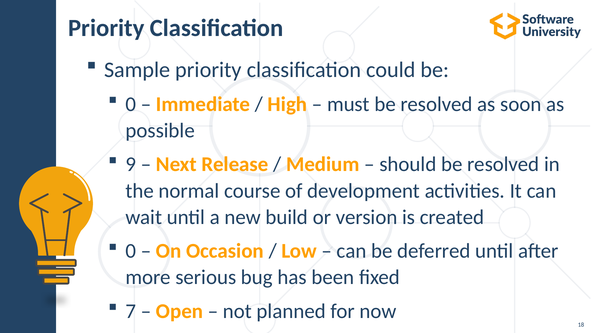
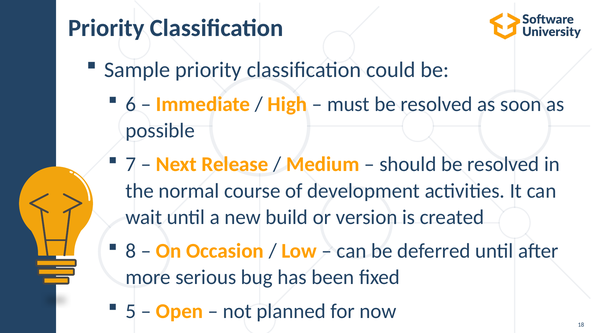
0: 0 -> 6 (131, 104)
9: 9 -> 7 (131, 164)
0: 0 -> 8 (131, 251)
7: 7 -> 5 (131, 311)
